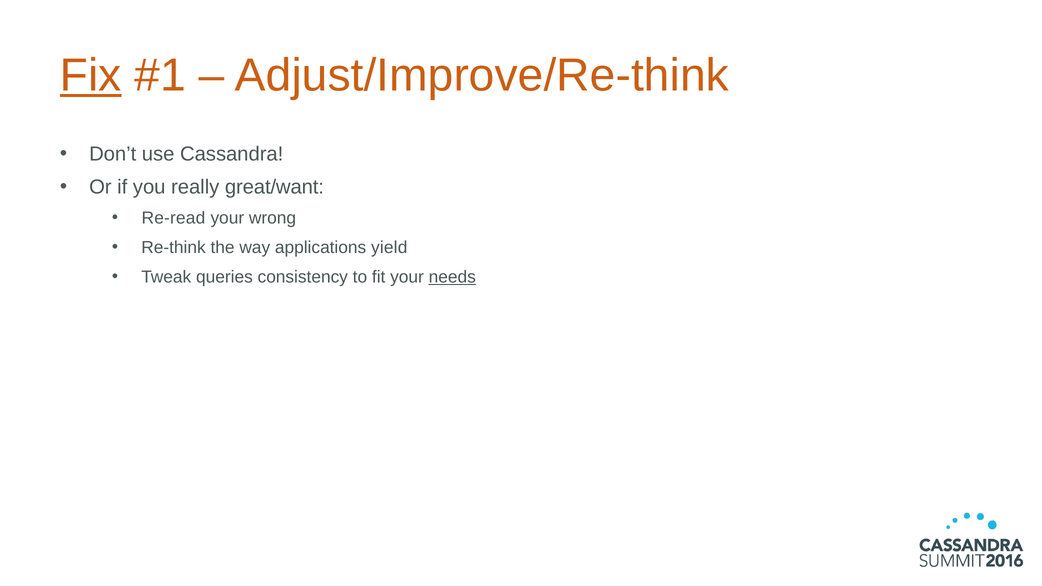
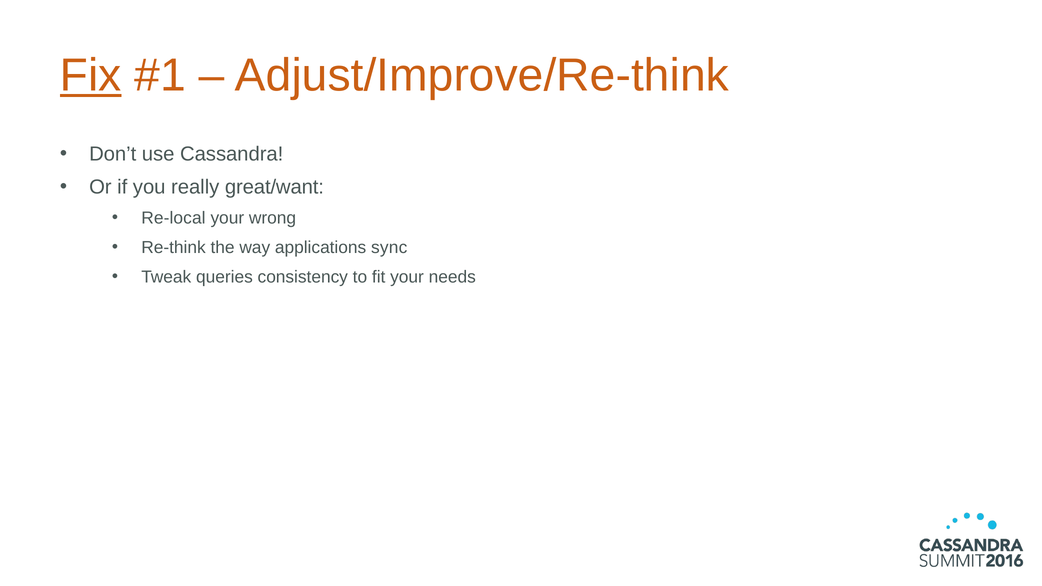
Re-read: Re-read -> Re-local (173, 218)
yield: yield -> sync (389, 248)
needs underline: present -> none (452, 277)
